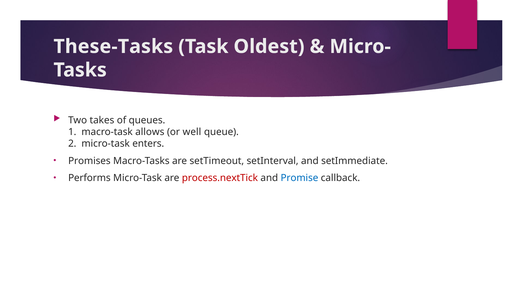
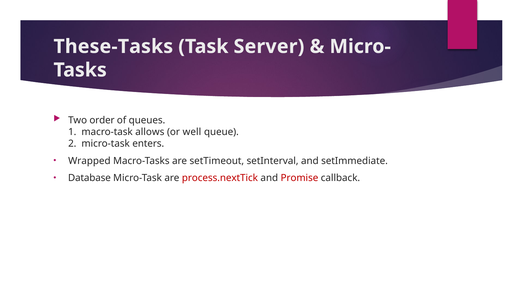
Oldest: Oldest -> Server (269, 47)
takes: takes -> order (102, 120)
Promises: Promises -> Wrapped (89, 161)
Performs: Performs -> Database (89, 178)
Promise colour: blue -> red (299, 178)
